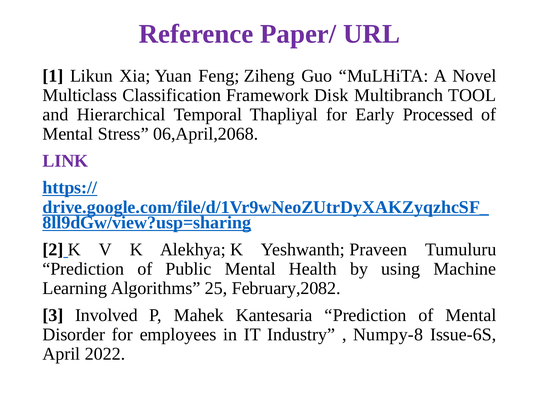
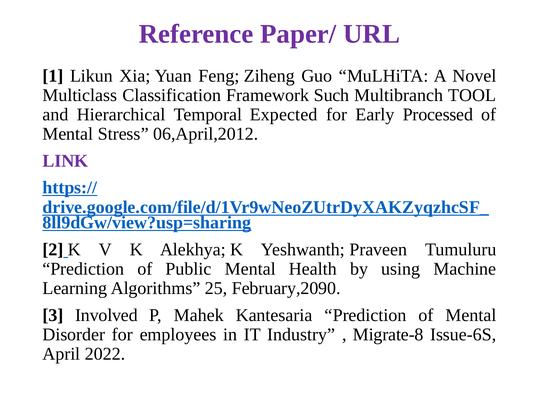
Disk: Disk -> Such (332, 95)
Thapliyal: Thapliyal -> Expected (284, 115)
06,April,2068: 06,April,2068 -> 06,April,2012 (206, 134)
February,2082: February,2082 -> February,2090 (286, 288)
Numpy-8: Numpy-8 -> Migrate-8 (388, 335)
